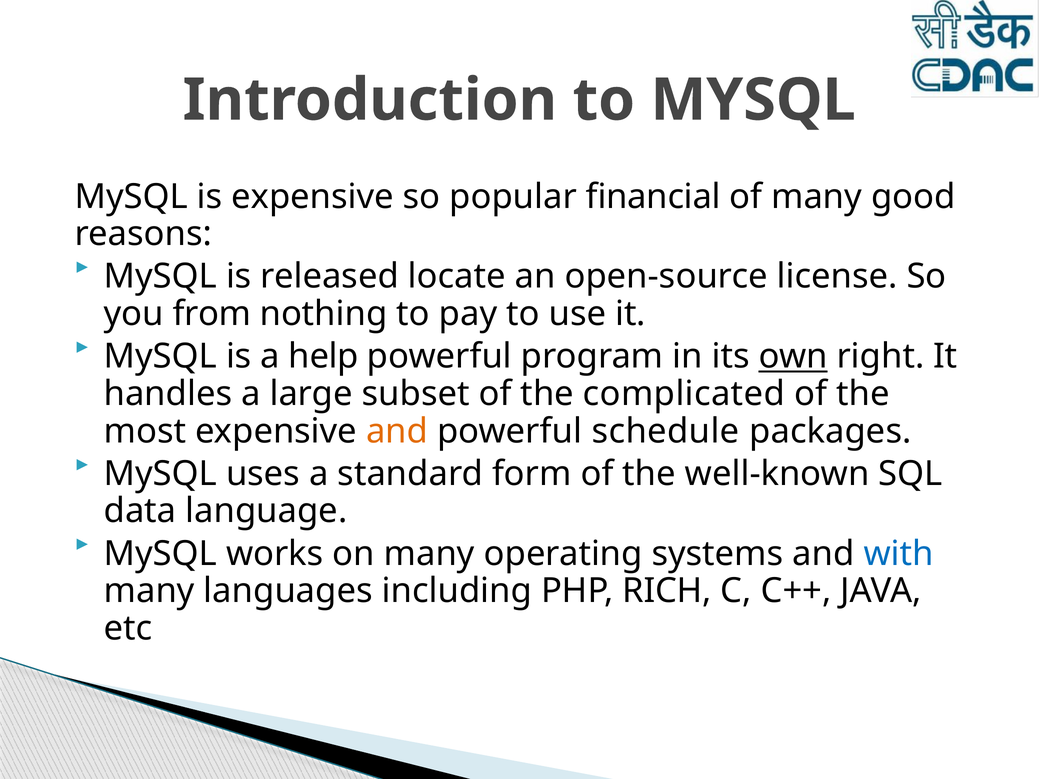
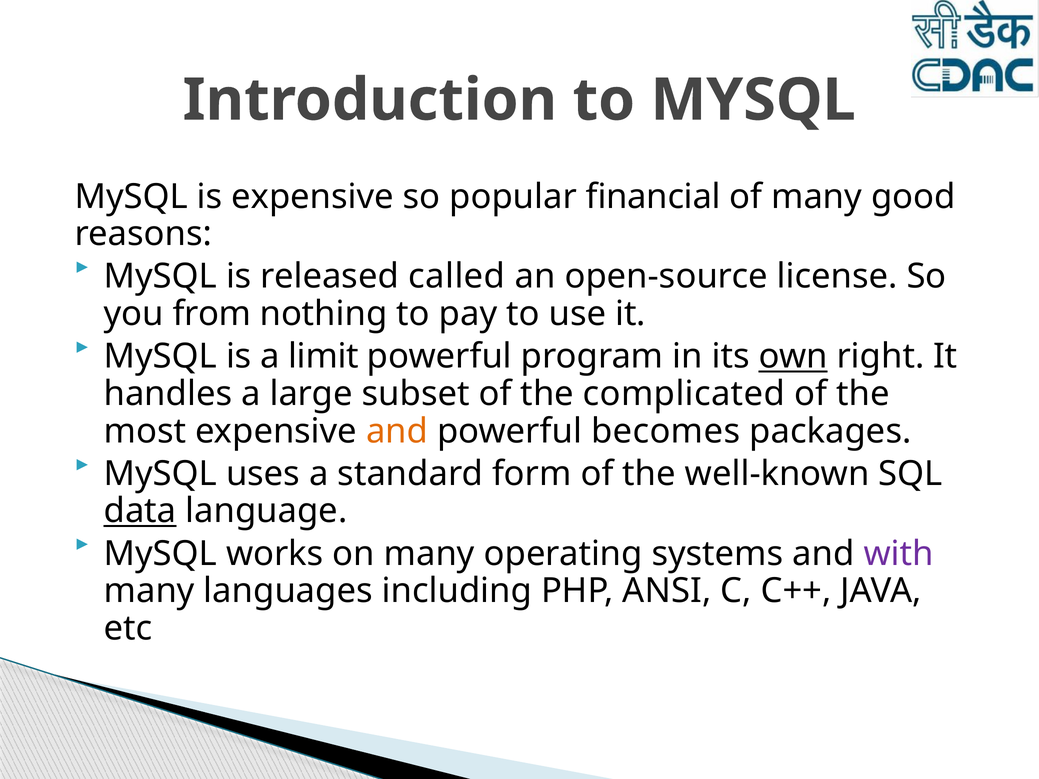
locate: locate -> called (457, 277)
help: help -> limit (324, 357)
schedule: schedule -> becomes (666, 431)
data underline: none -> present (140, 511)
with colour: blue -> purple (899, 554)
RICH: RICH -> ANSI (667, 591)
